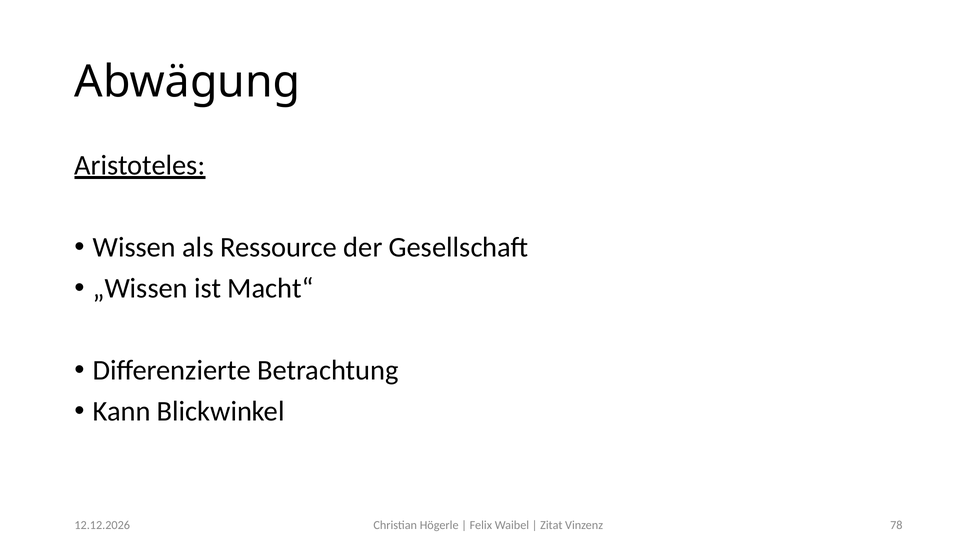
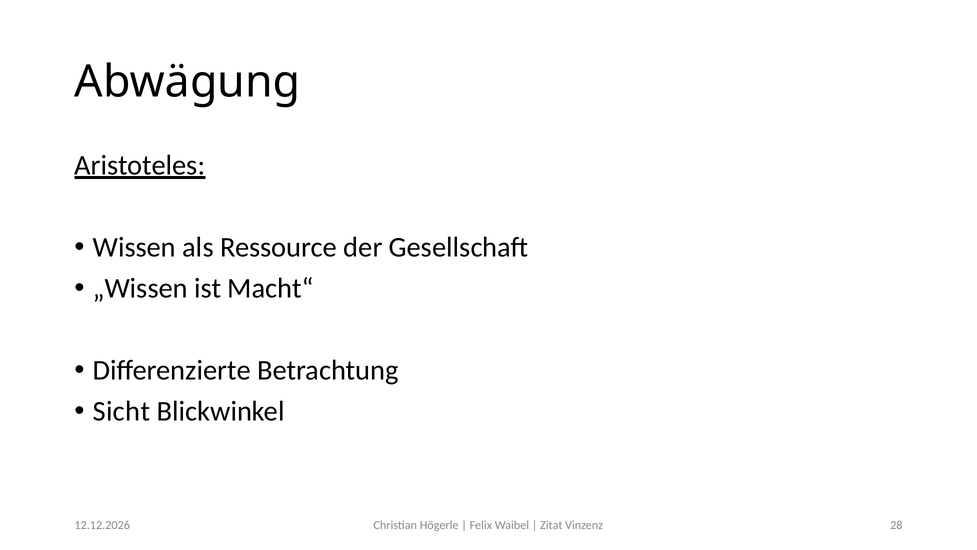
Kann: Kann -> Sicht (121, 411)
78: 78 -> 28 (896, 525)
